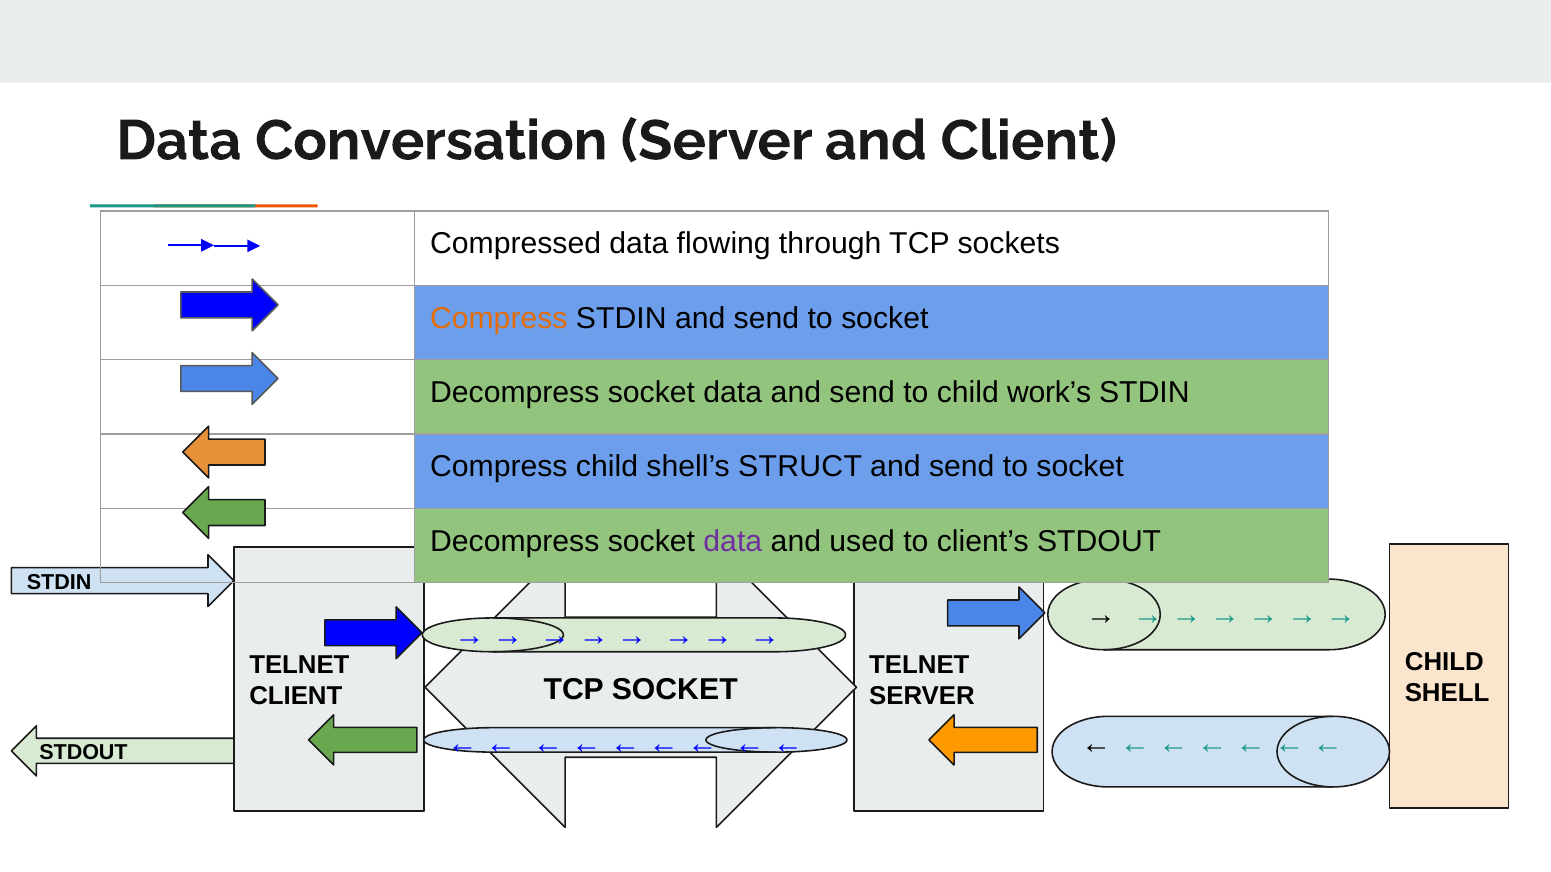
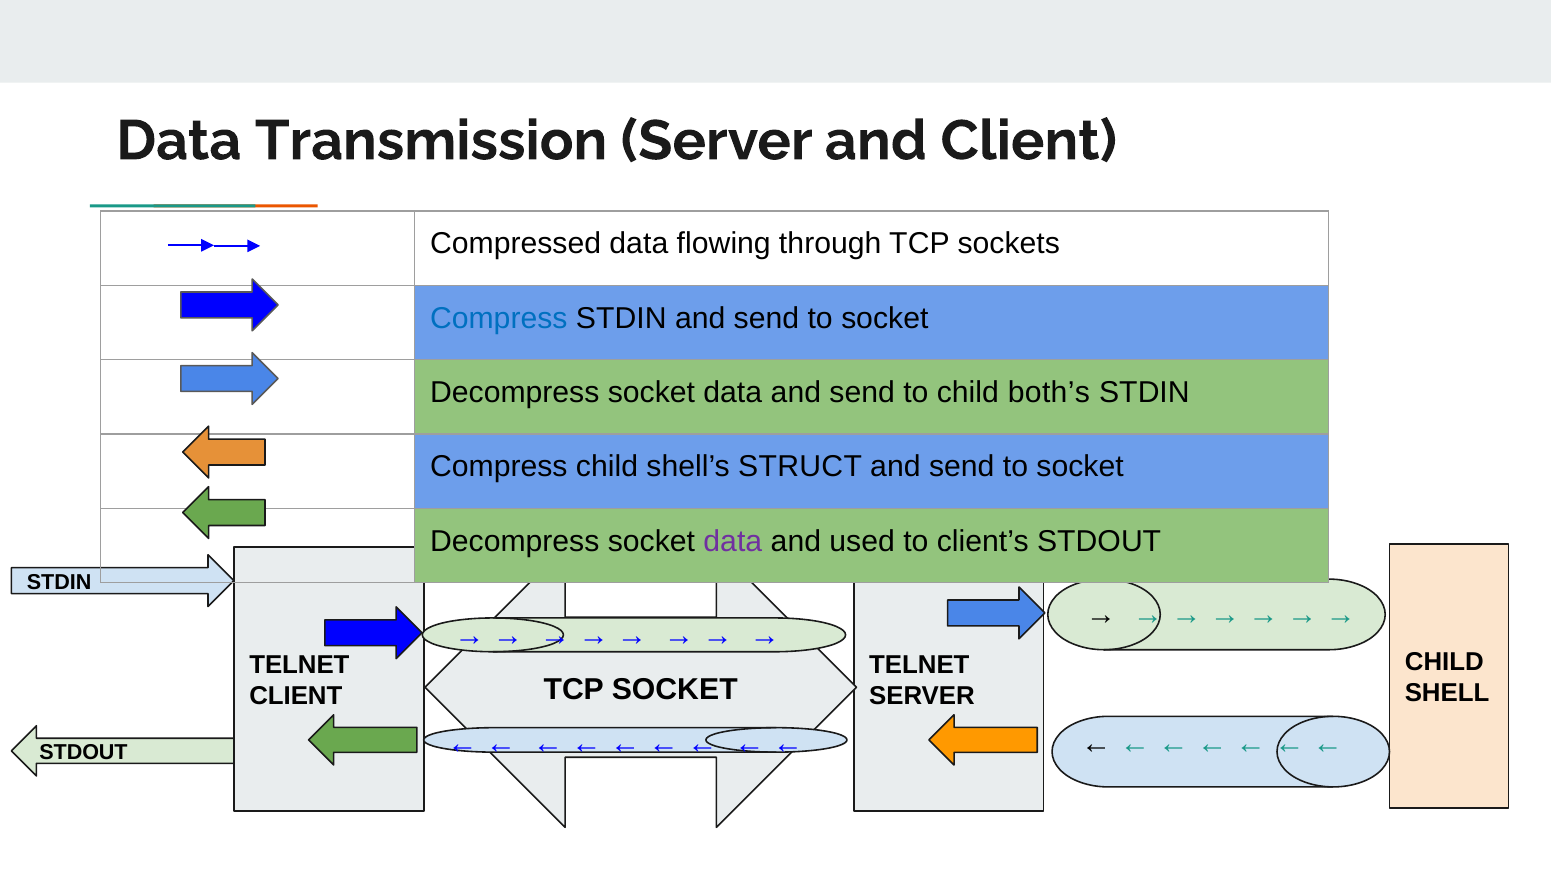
Conversation: Conversation -> Transmission (431, 141)
Compress colour: orange -> blue (499, 318)
work’s: work’s -> both’s (1049, 393)
